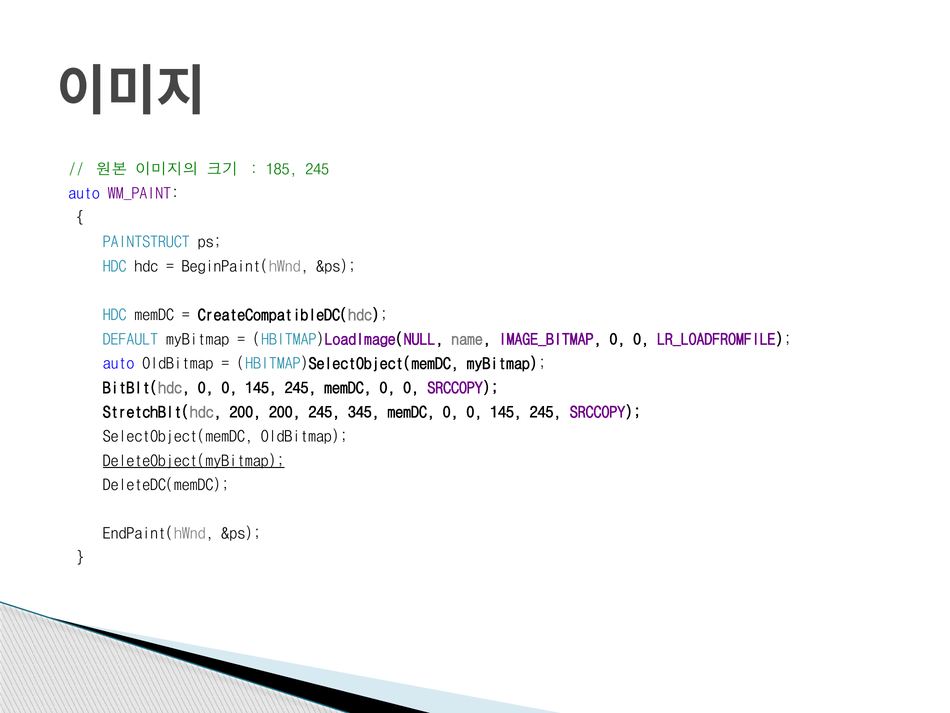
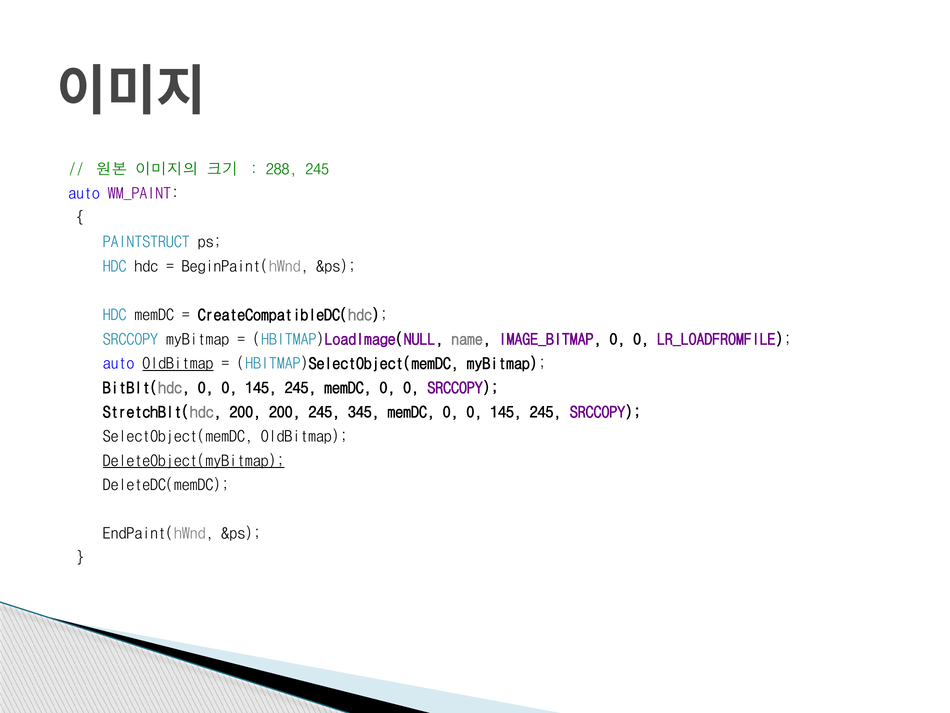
185: 185 -> 288 (282, 169)
DEFAULT: DEFAULT -> SRCCOPY (130, 339)
OldBitmap underline: none -> present (178, 363)
